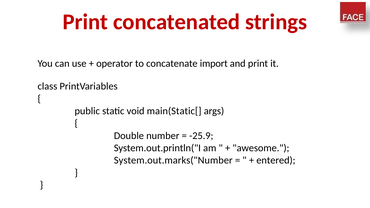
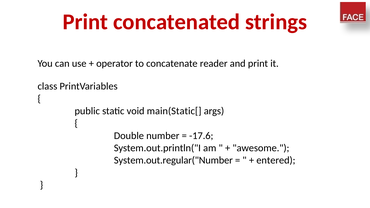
import: import -> reader (214, 63)
-25.9: -25.9 -> -17.6 (201, 136)
System.out.marks("Number: System.out.marks("Number -> System.out.regular("Number (173, 160)
